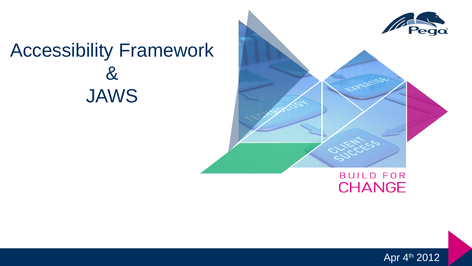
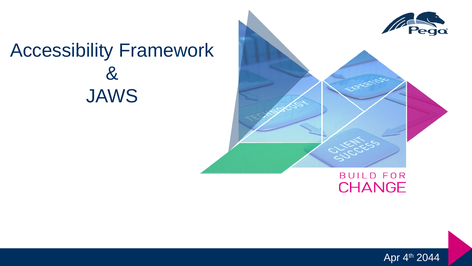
2012: 2012 -> 2044 (428, 257)
